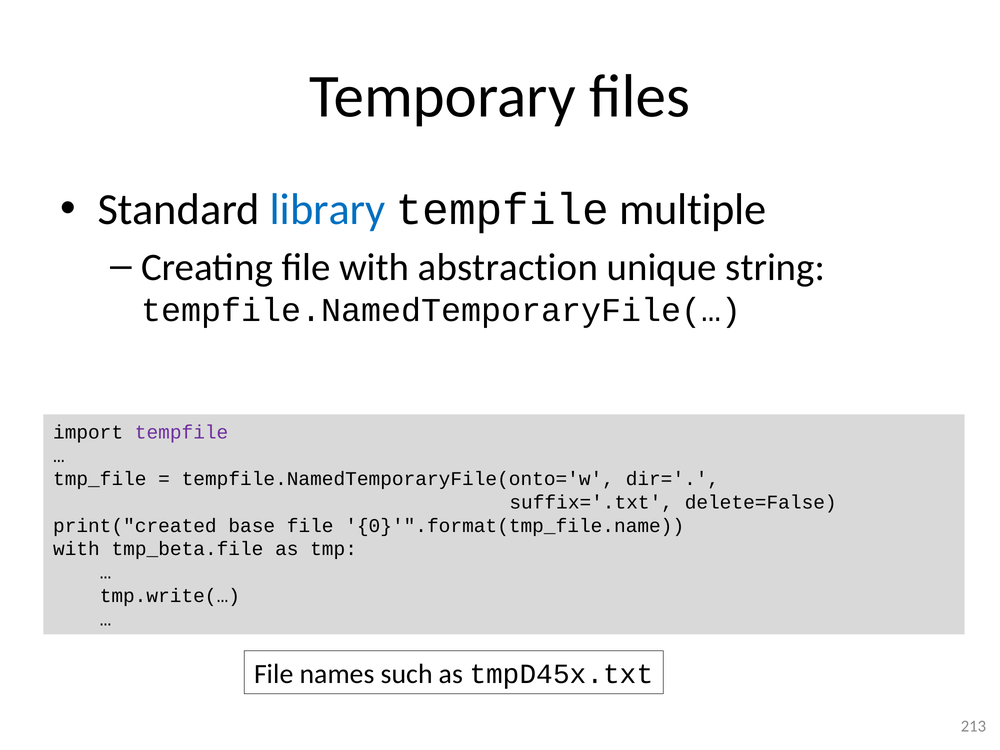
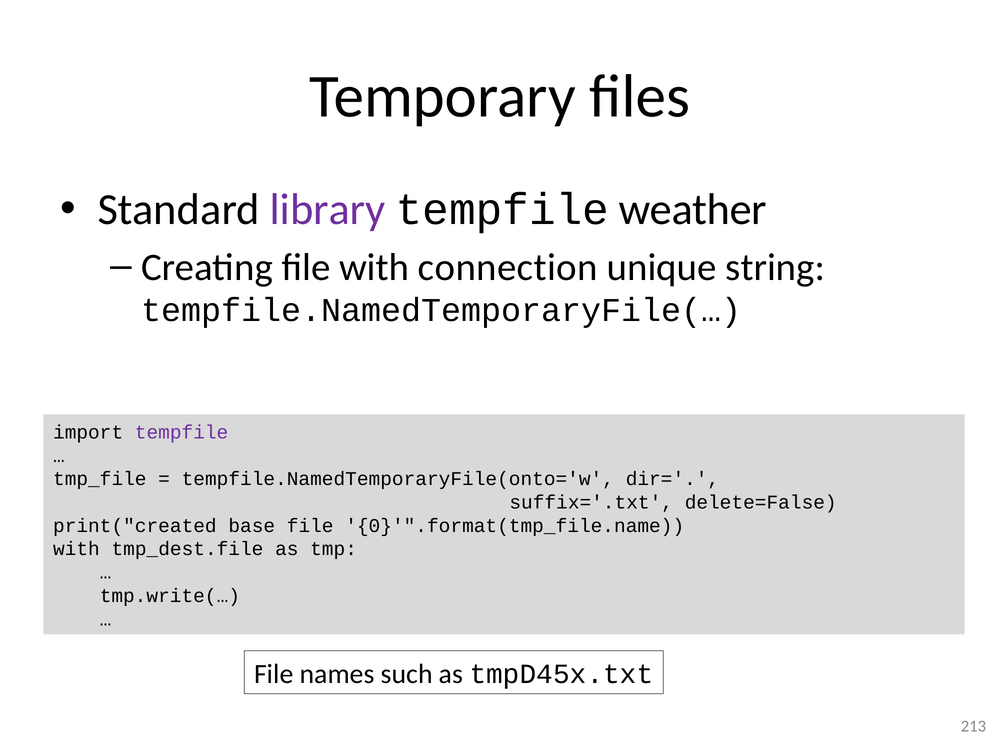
library colour: blue -> purple (328, 210)
multiple: multiple -> weather (693, 210)
abstraction: abstraction -> connection (508, 267)
tmp_beta.file: tmp_beta.file -> tmp_dest.file (187, 549)
